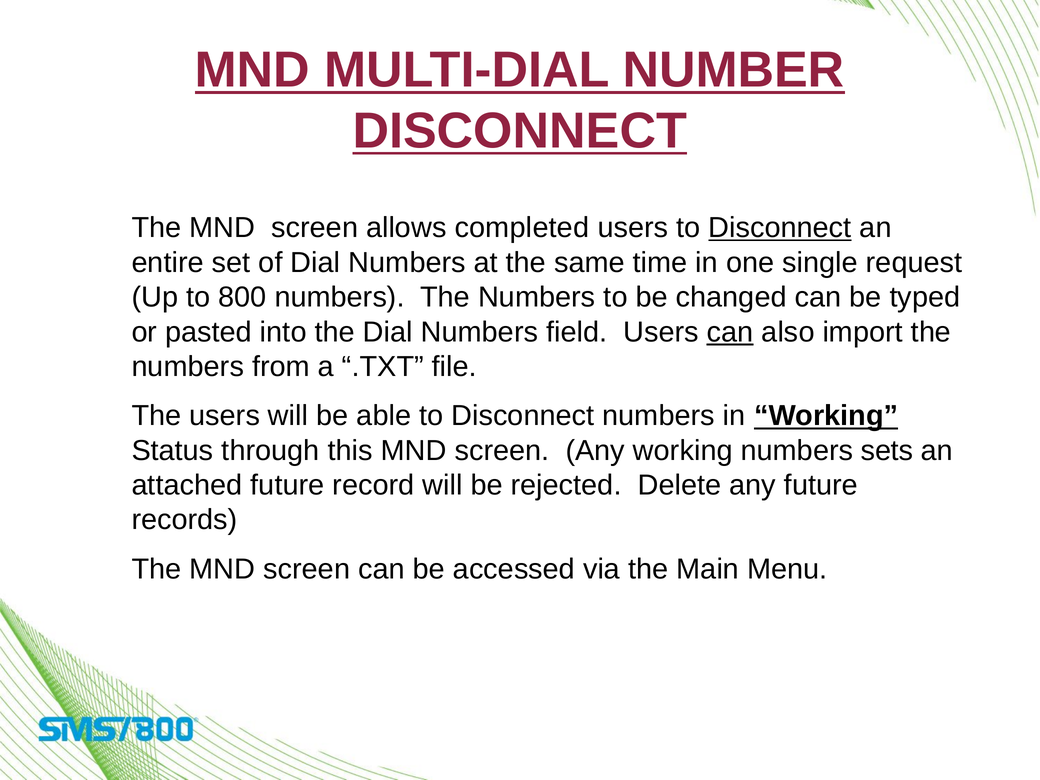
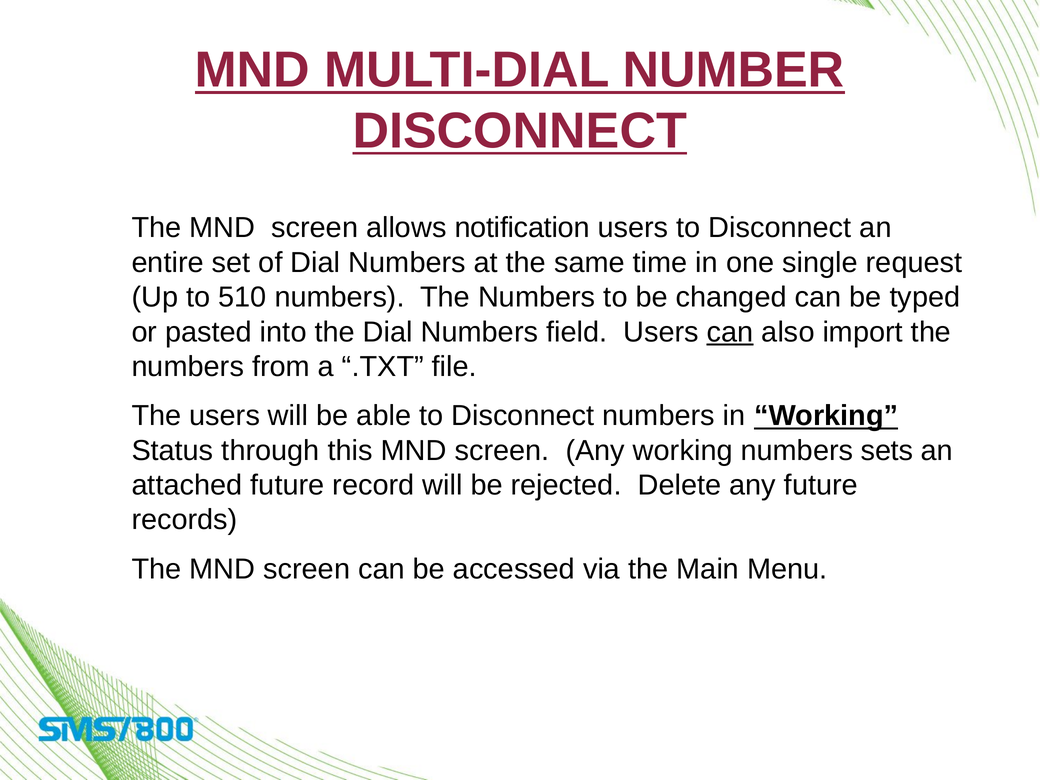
completed: completed -> notification (522, 228)
Disconnect underline: present -> none (780, 228)
800: 800 -> 510 (242, 297)
